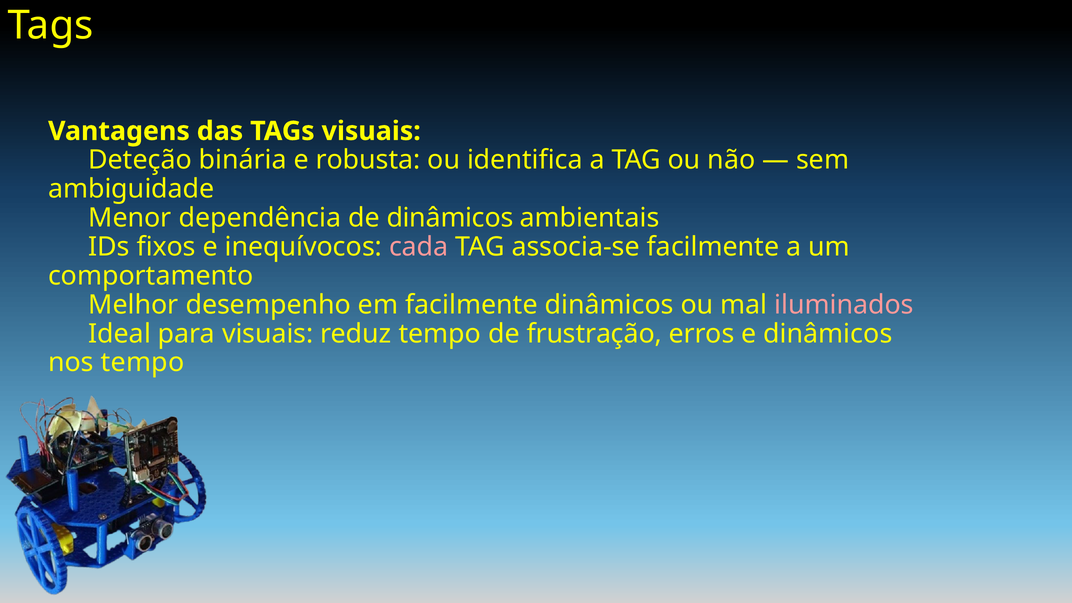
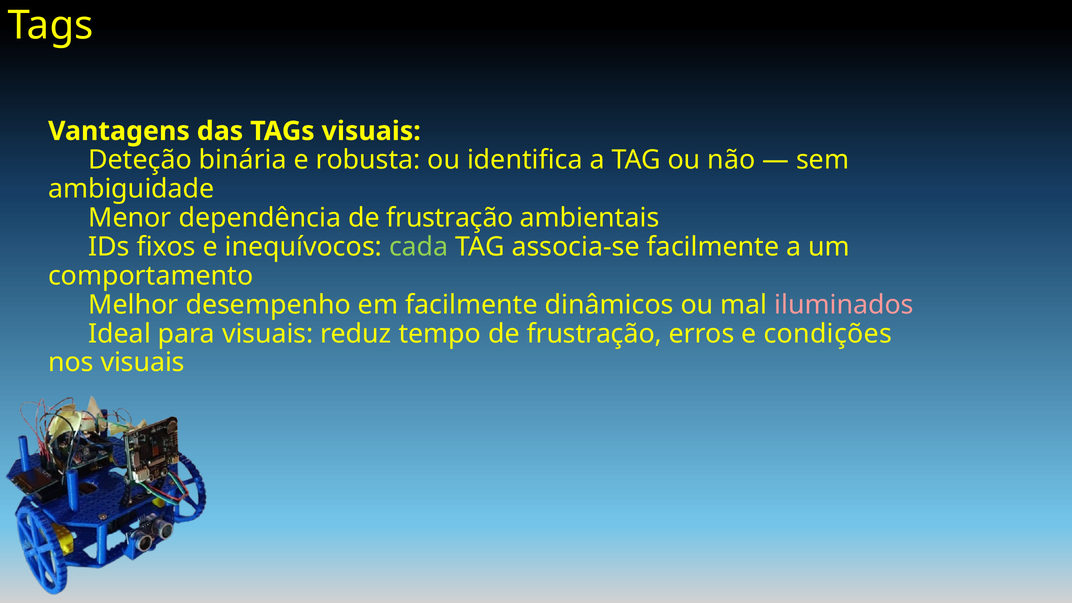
dependência de dinâmicos: dinâmicos -> frustração (450, 218)
cada colour: pink -> light green (419, 247)
e dinâmicos: dinâmicos -> condições (828, 334)
nos tempo: tempo -> visuais (143, 363)
